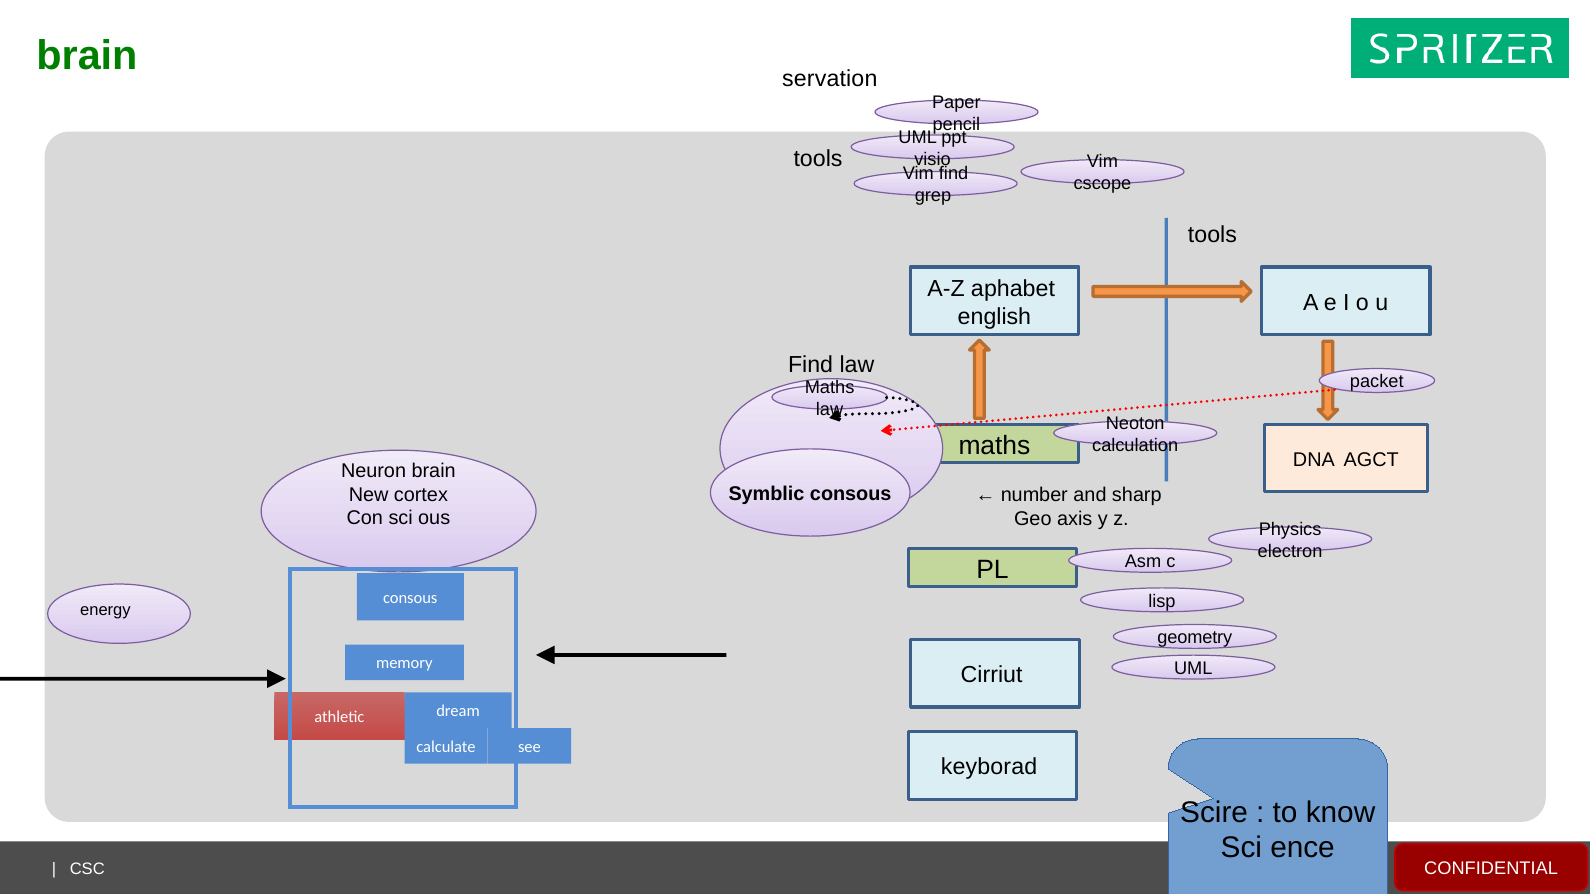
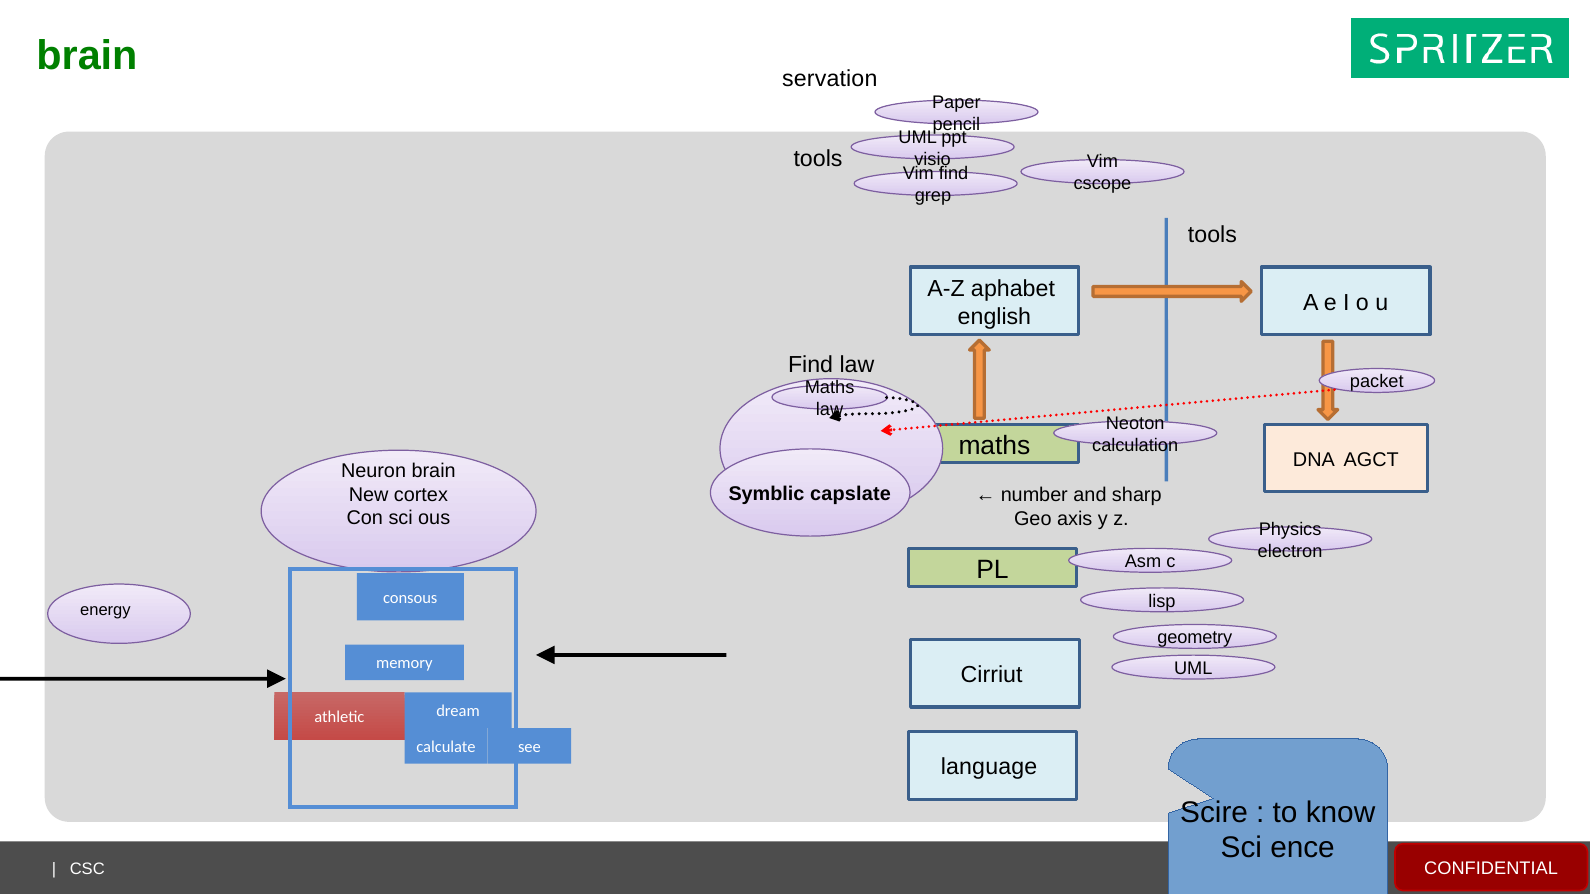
Symblic consous: consous -> capslate (851, 494)
keyborad: keyborad -> language (989, 767)
